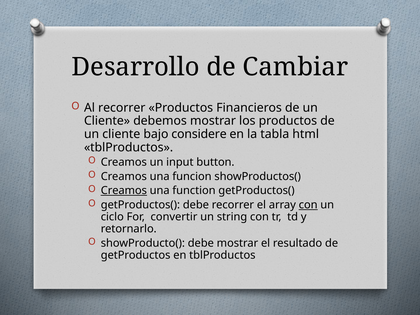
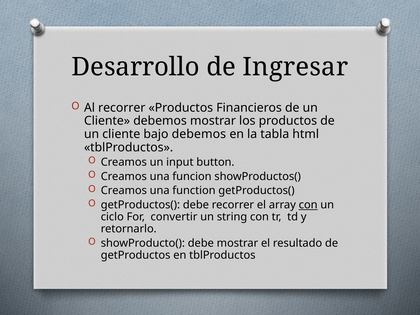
Cambiar: Cambiar -> Ingresar (295, 67)
bajo considere: considere -> debemos (199, 134)
Creamos underline: present -> none (124, 191)
